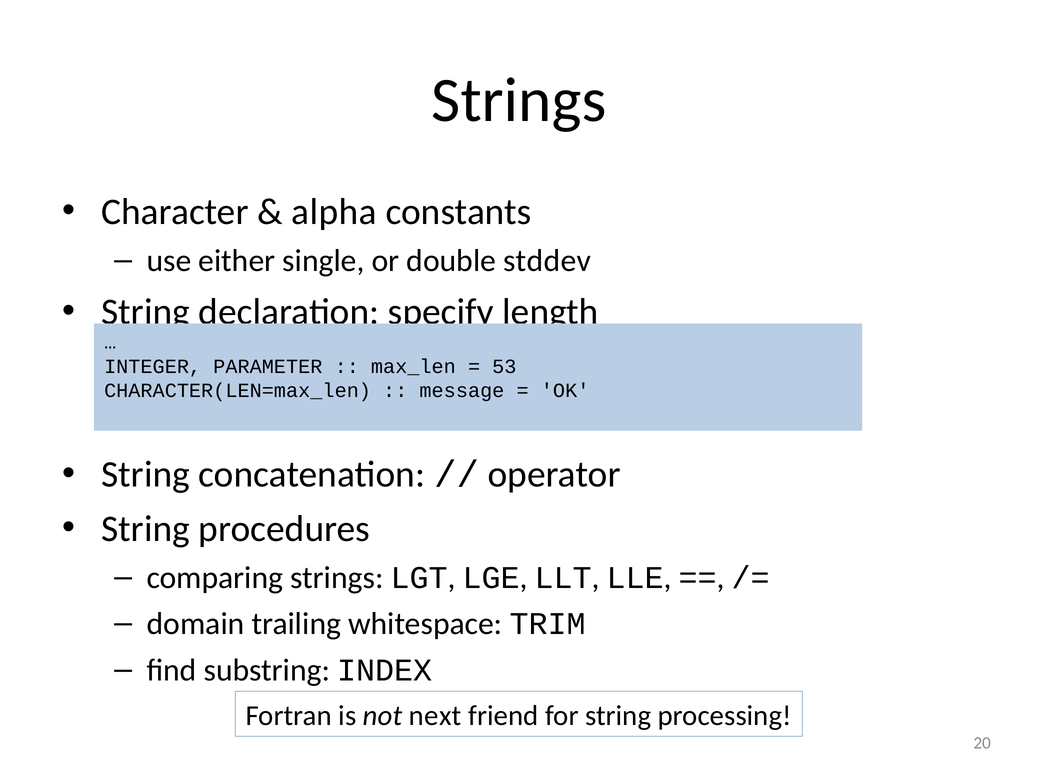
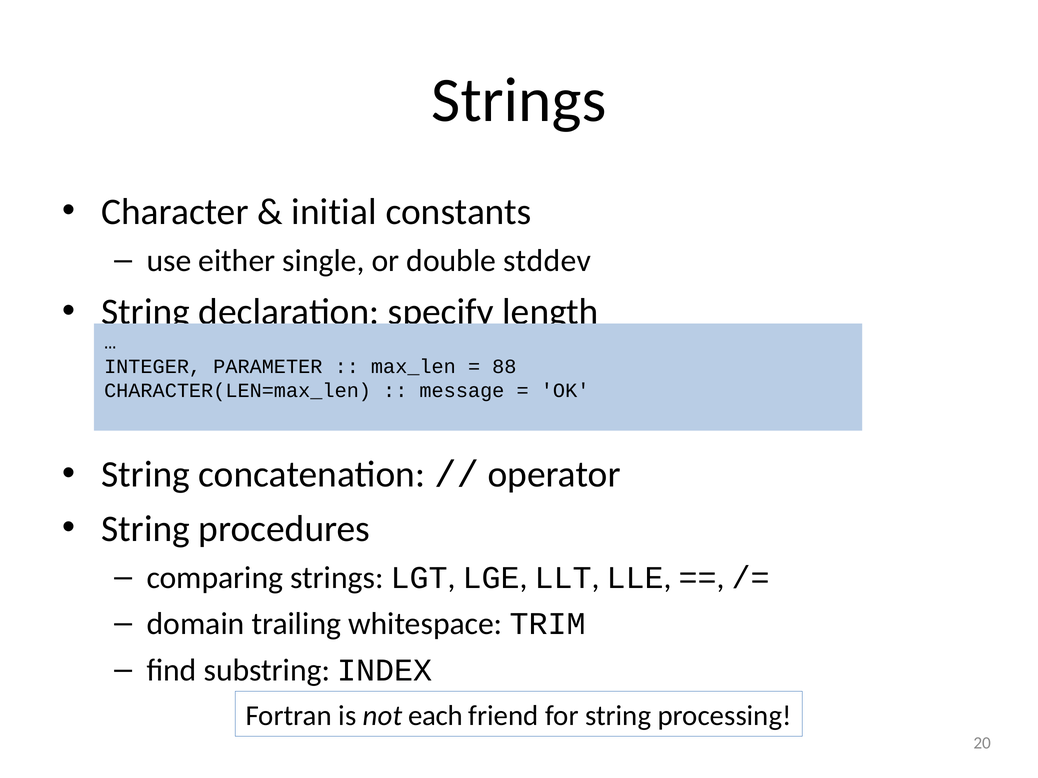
alpha: alpha -> initial (334, 212)
53: 53 -> 88 (504, 367)
next: next -> each (435, 716)
